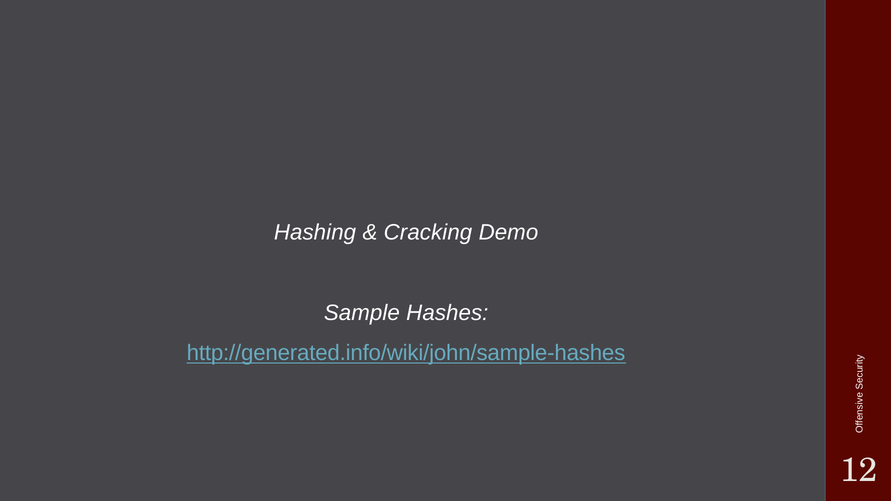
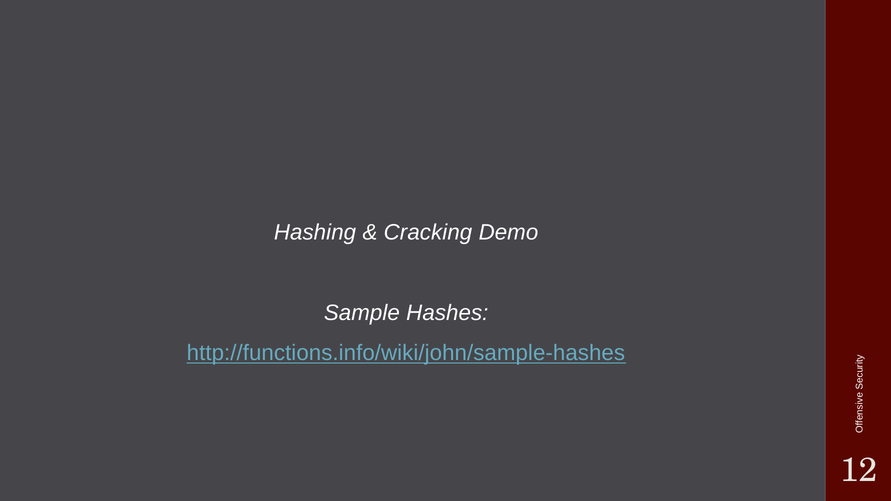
http://generated.info/wiki/john/sample-hashes: http://generated.info/wiki/john/sample-hashes -> http://functions.info/wiki/john/sample-hashes (406, 353)
